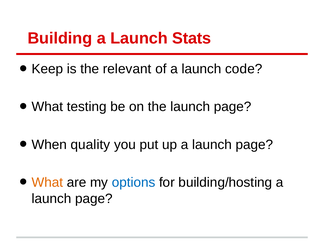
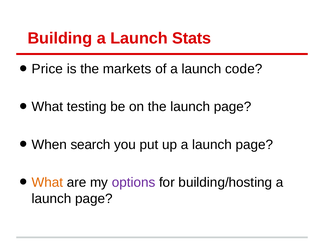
Keep: Keep -> Price (47, 69)
relevant: relevant -> markets (127, 69)
quality: quality -> search (91, 145)
options colour: blue -> purple (134, 182)
